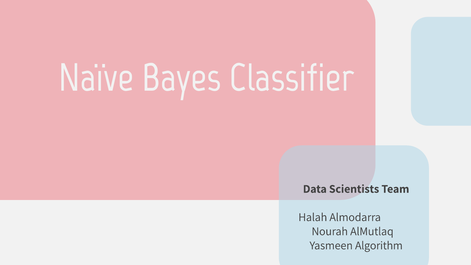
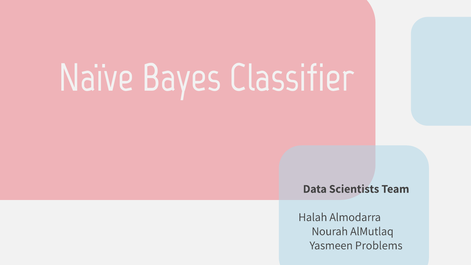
Algorithm: Algorithm -> Problems (379, 245)
